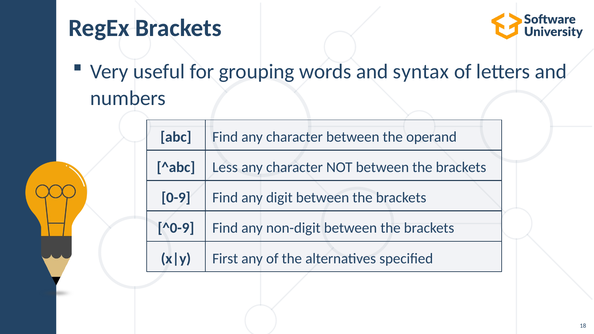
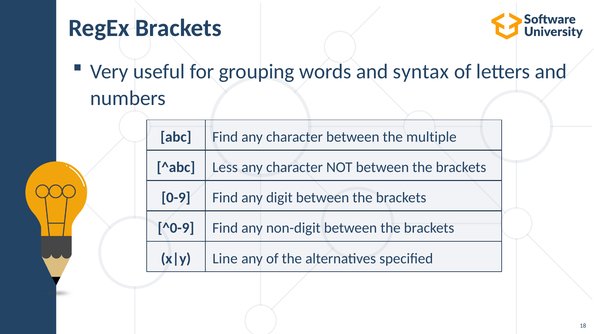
operand: operand -> multiple (431, 137)
First: First -> Line (225, 259)
